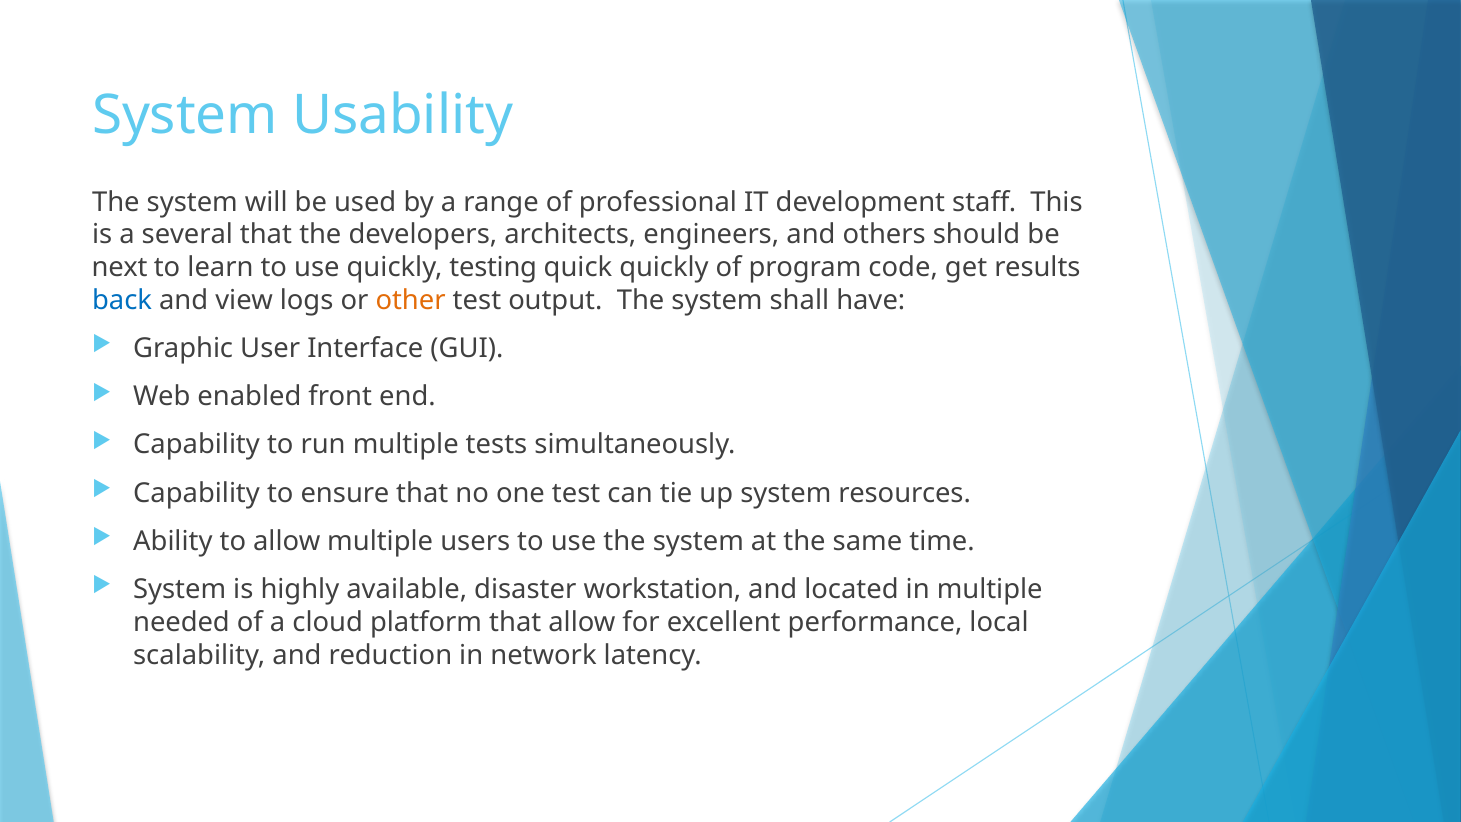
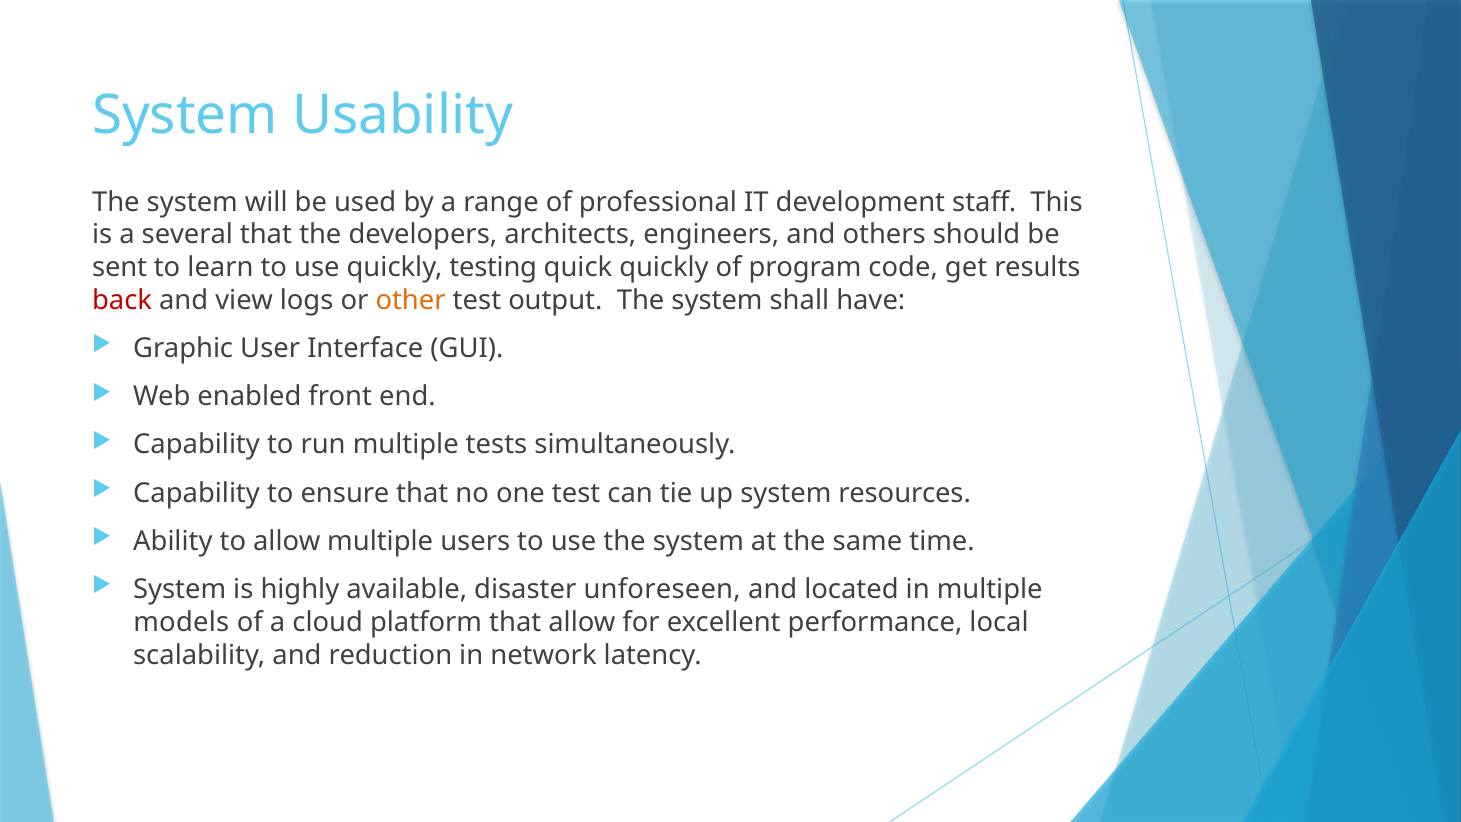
next: next -> sent (120, 268)
back colour: blue -> red (122, 301)
workstation: workstation -> unforeseen (662, 589)
needed: needed -> models (181, 622)
